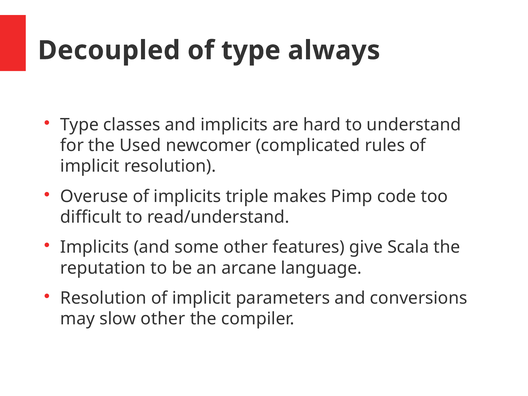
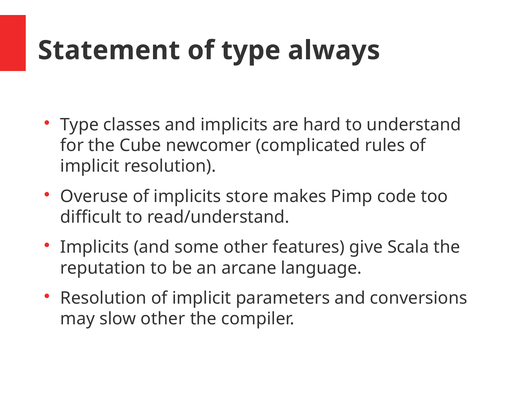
Decoupled: Decoupled -> Statement (109, 50)
Used: Used -> Cube (140, 145)
triple: triple -> store (247, 196)
